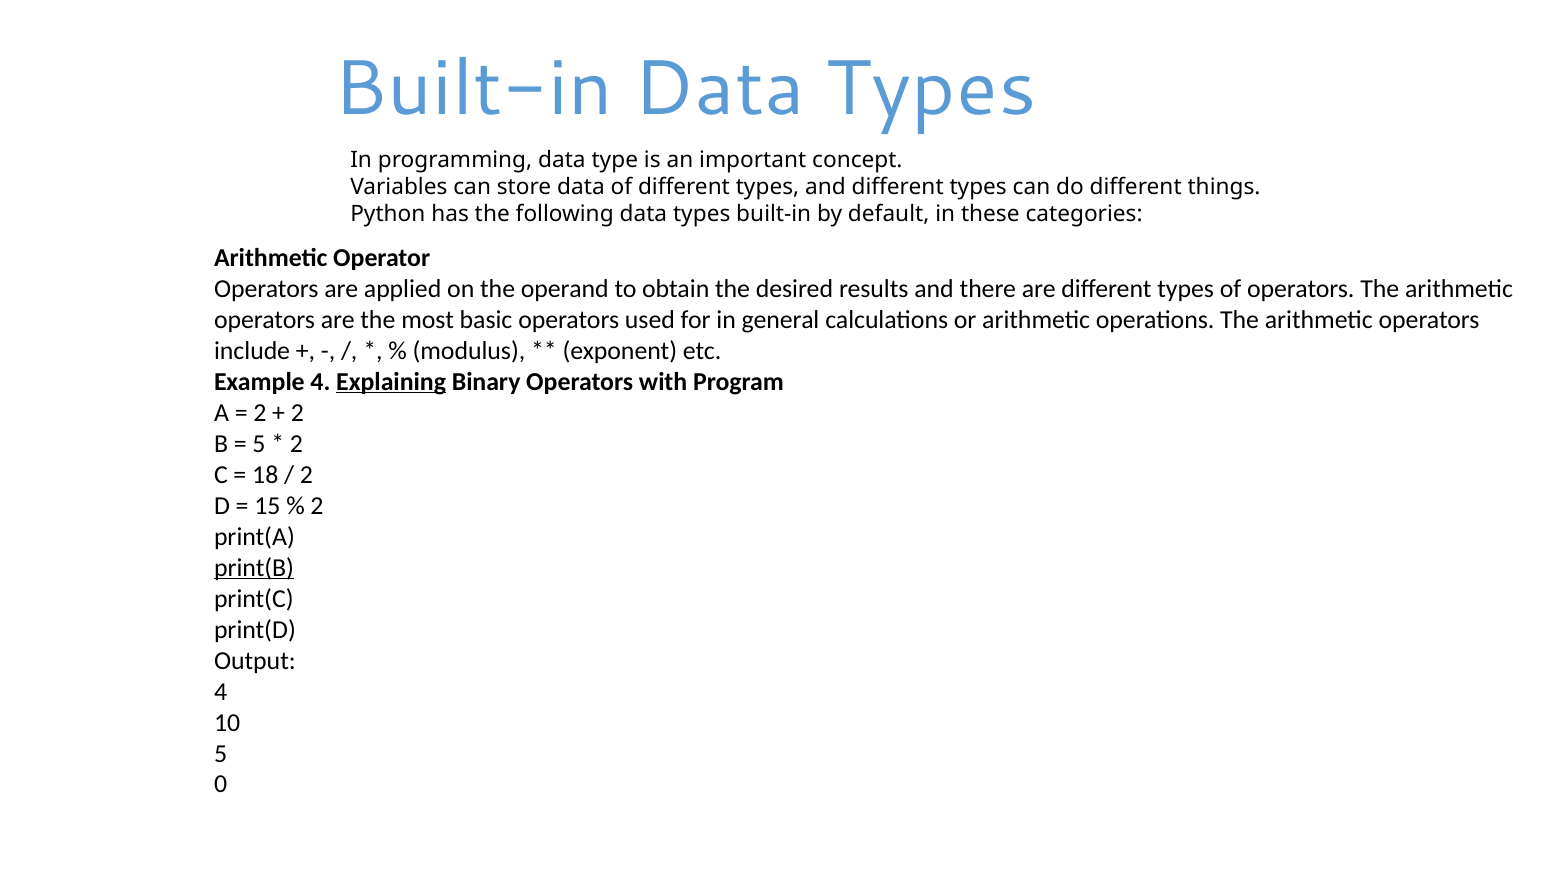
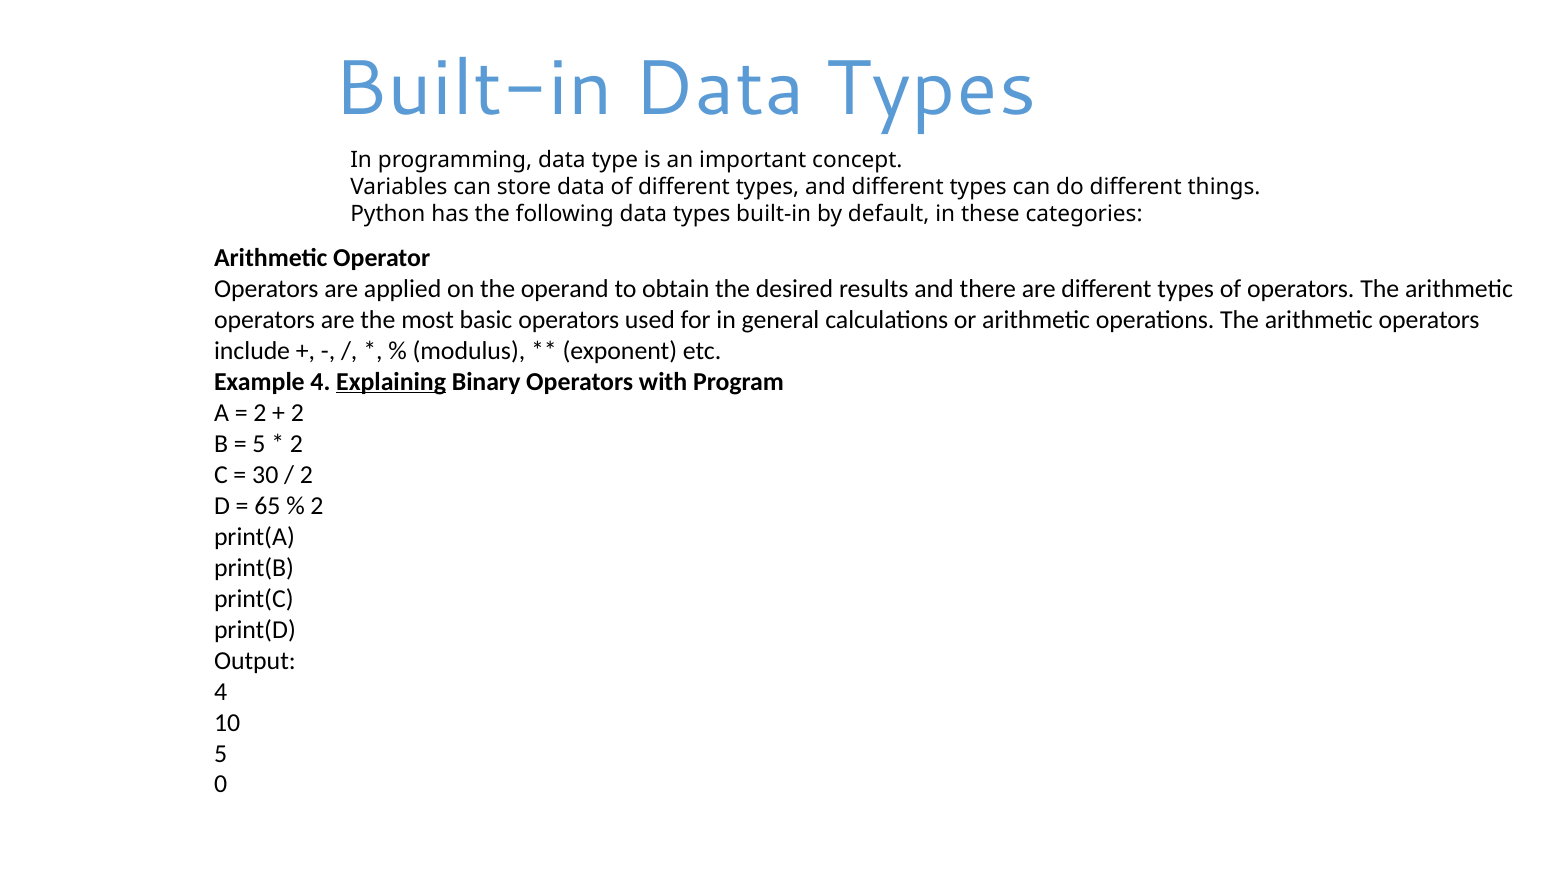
18: 18 -> 30 (265, 475)
15: 15 -> 65 (267, 506)
print(B underline: present -> none (254, 568)
